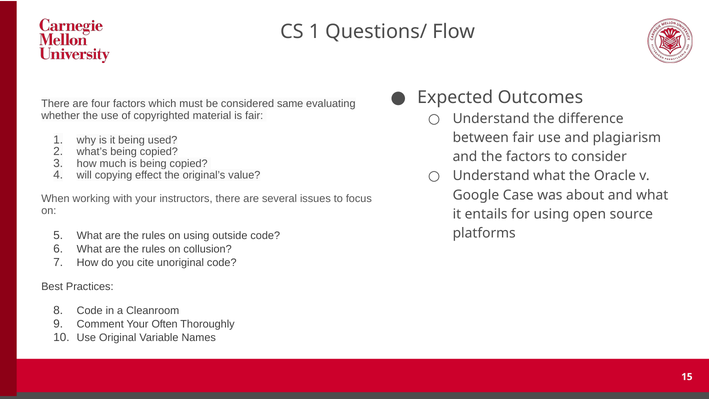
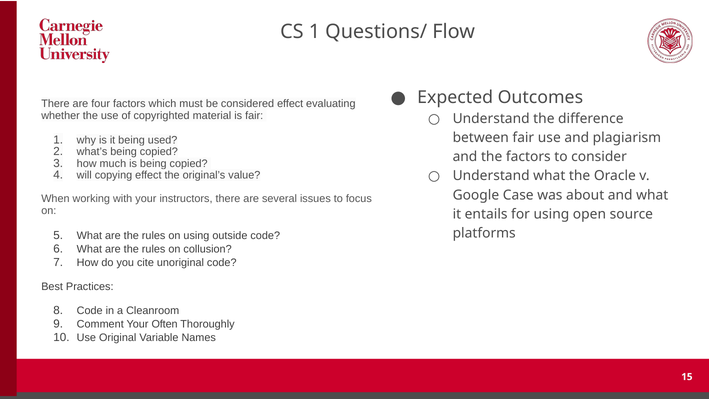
considered same: same -> effect (290, 104)
